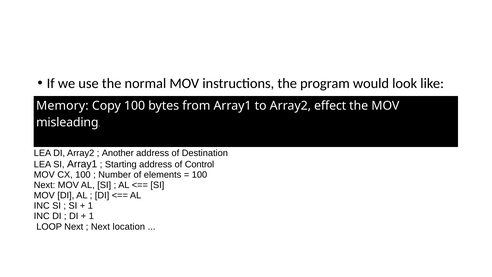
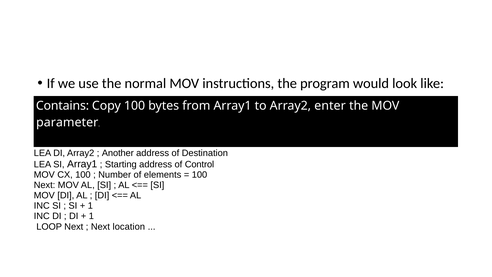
Memory: Memory -> Contains (63, 106)
effect: effect -> enter (330, 106)
misleading: misleading -> parameter (67, 122)
